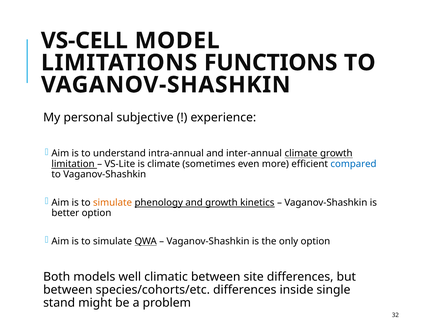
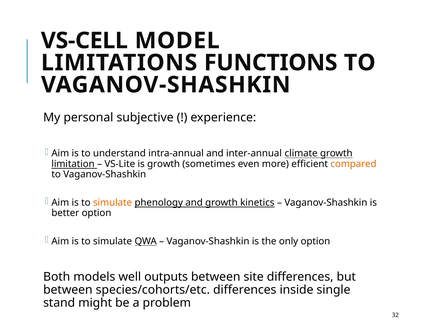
is climate: climate -> growth (164, 164)
compared colour: blue -> orange (353, 164)
climatic: climatic -> outputs (166, 277)
